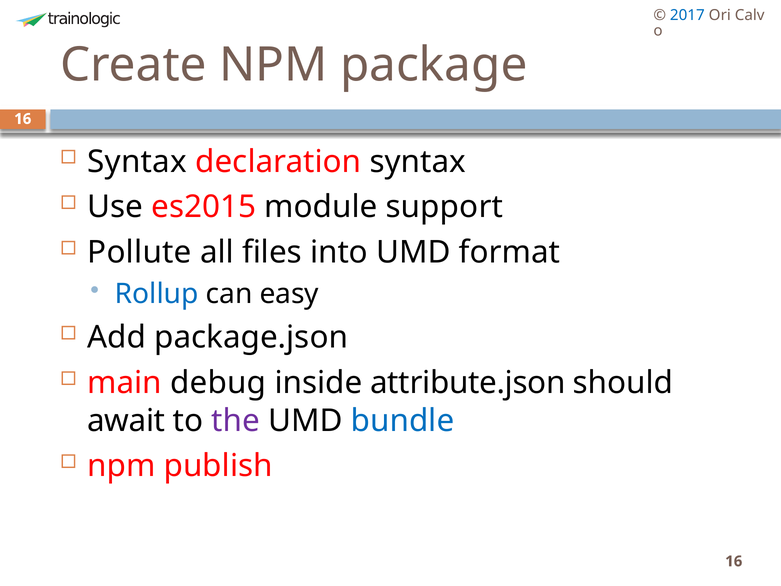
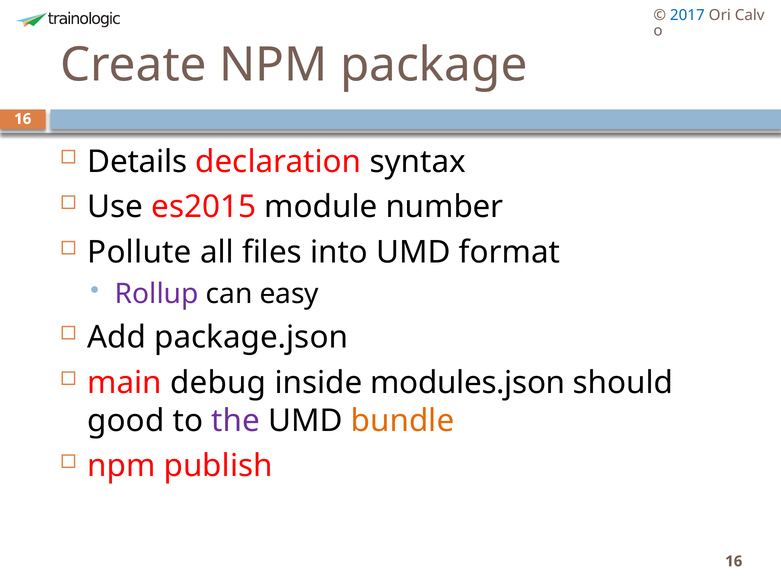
Syntax: Syntax -> Details (137, 162)
support: support -> number (445, 207)
Rollup colour: blue -> purple (157, 294)
attribute.json: attribute.json -> modules.json (468, 383)
await: await -> good (126, 421)
bundle colour: blue -> orange (403, 421)
